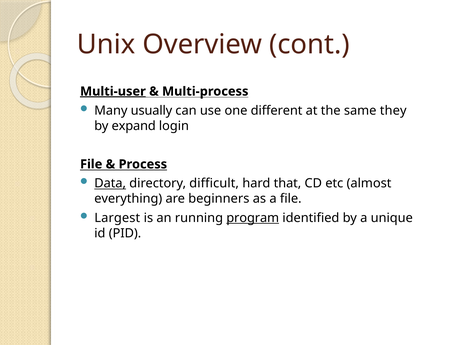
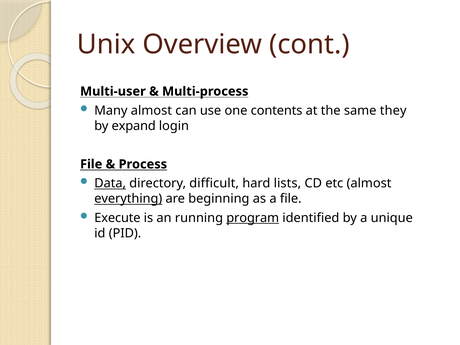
Multi-user underline: present -> none (113, 91)
Many usually: usually -> almost (151, 111)
different: different -> contents (277, 111)
that: that -> lists (287, 183)
everything underline: none -> present (128, 199)
beginners: beginners -> beginning (219, 199)
Largest: Largest -> Execute (117, 218)
